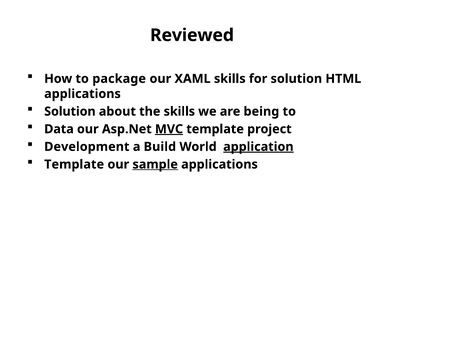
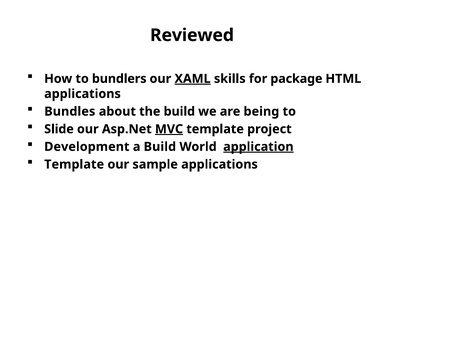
package: package -> bundlers (119, 79)
XAML underline: none -> present (193, 79)
for solution: solution -> package (296, 79)
Solution: Solution -> Bundles (70, 111)
the skills: skills -> build (179, 111)
Data: Data -> Slide (59, 129)
sample underline: present -> none (155, 164)
